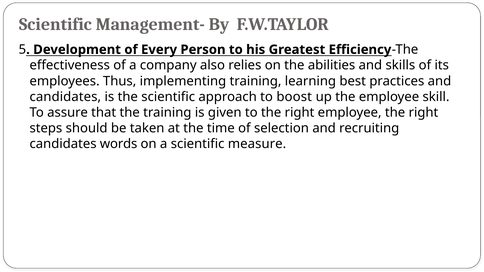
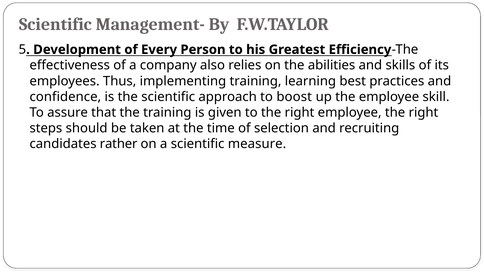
candidates: candidates -> confidence (65, 97)
words: words -> rather (119, 144)
